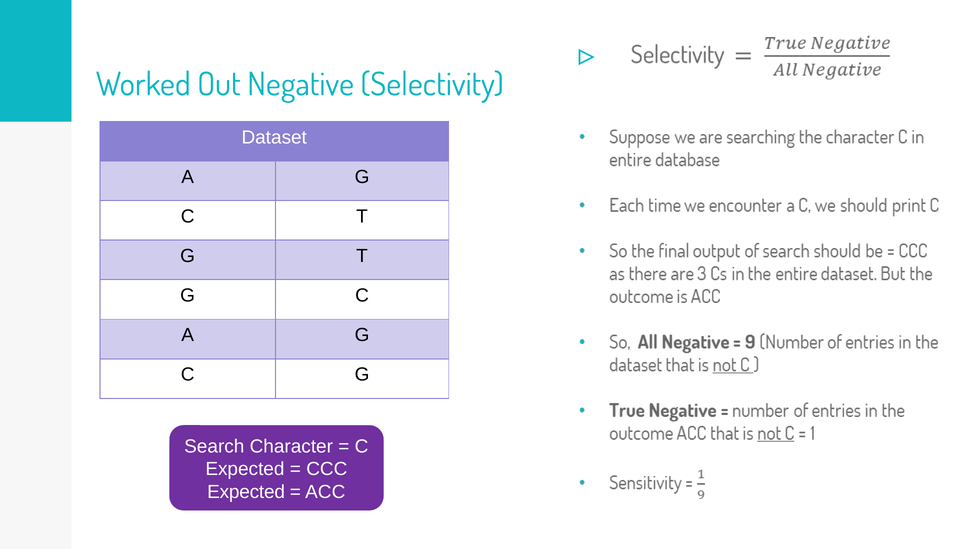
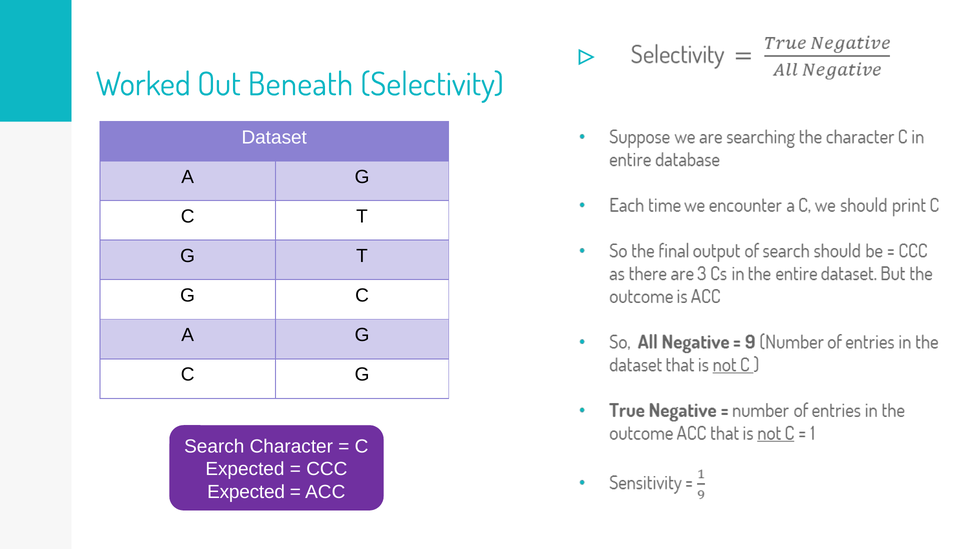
Negative: Negative -> Beneath (300, 85)
